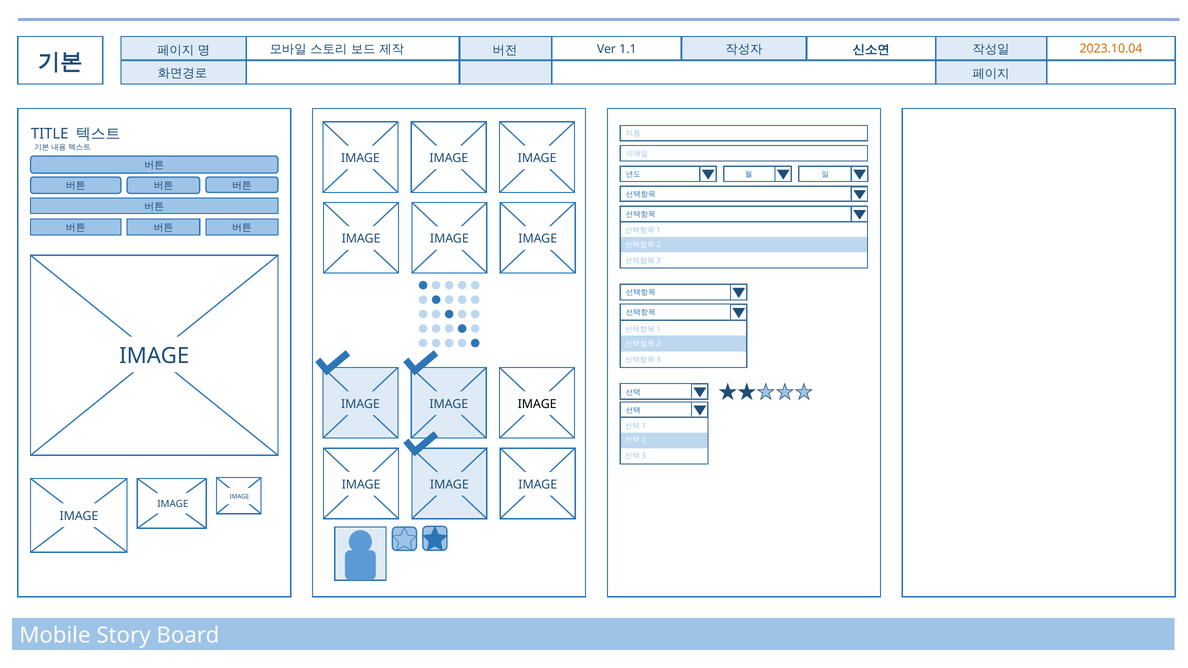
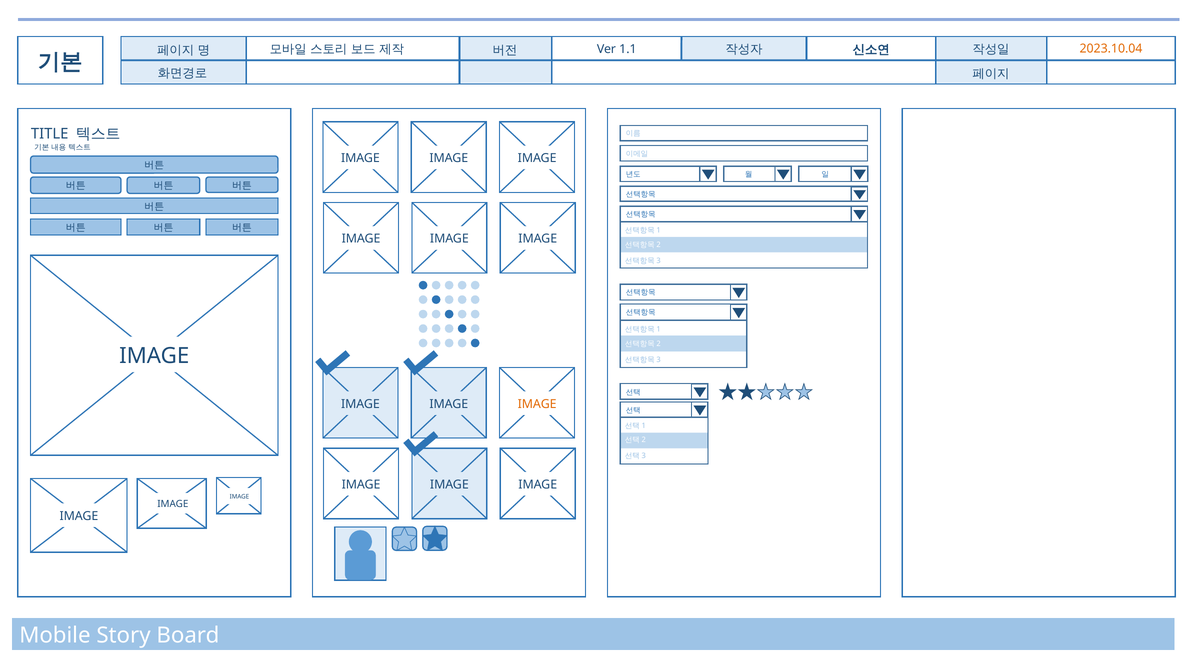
IMAGE colour: black -> orange (537, 404)
